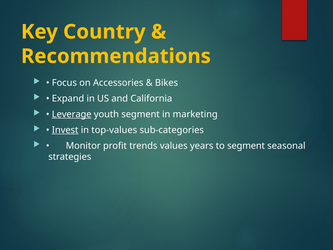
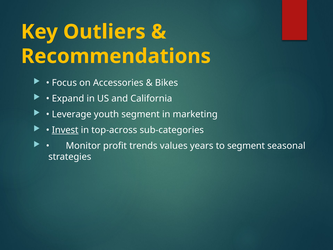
Country: Country -> Outliers (104, 32)
Leverage underline: present -> none (72, 114)
top-values: top-values -> top-across (114, 130)
